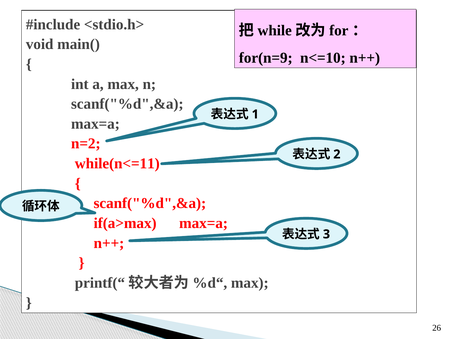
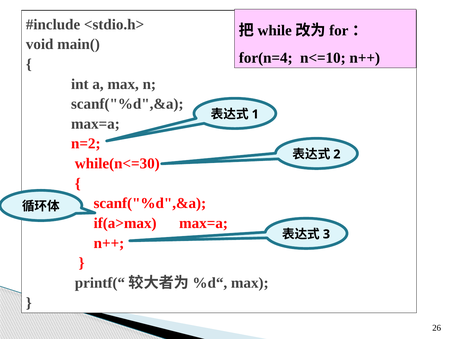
for(n=9: for(n=9 -> for(n=4 (266, 58)
while(n<=11: while(n<=11 -> while(n<=30 (117, 164)
